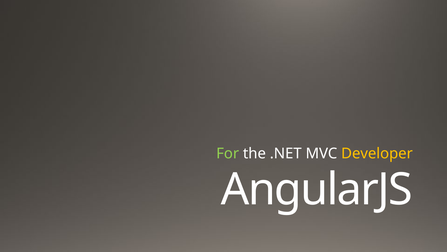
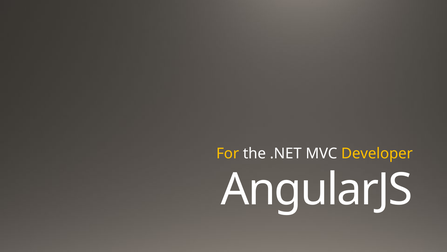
For colour: light green -> yellow (228, 153)
